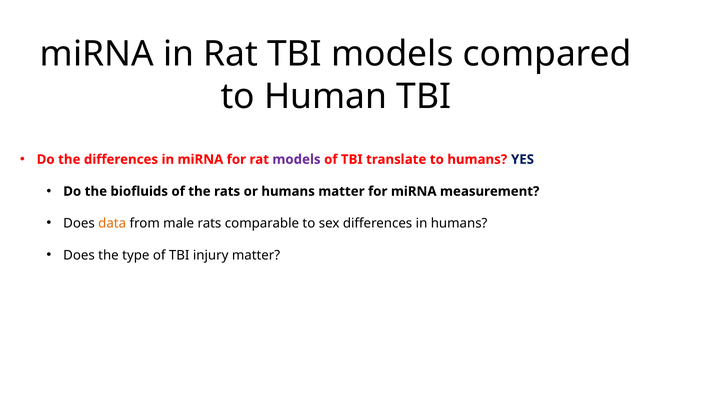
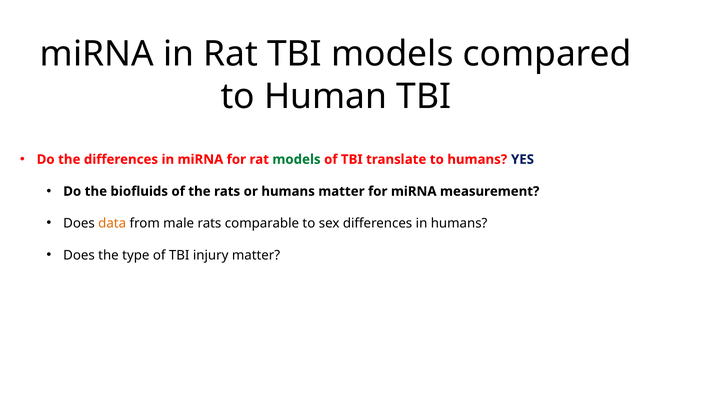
models colour: purple -> green (296, 159)
